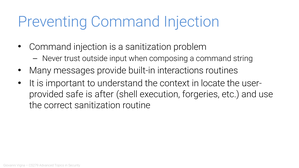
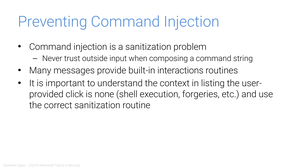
locate: locate -> listing (213, 83)
safe: safe -> click (75, 94)
after: after -> none (104, 94)
